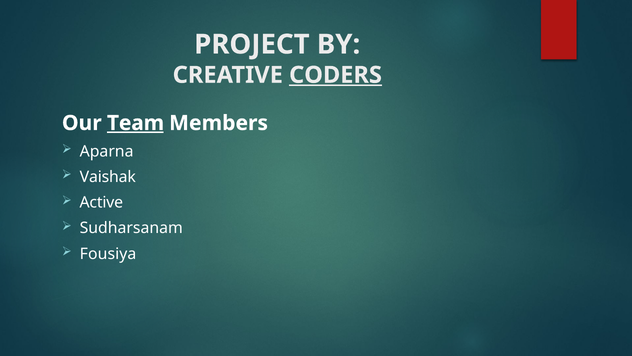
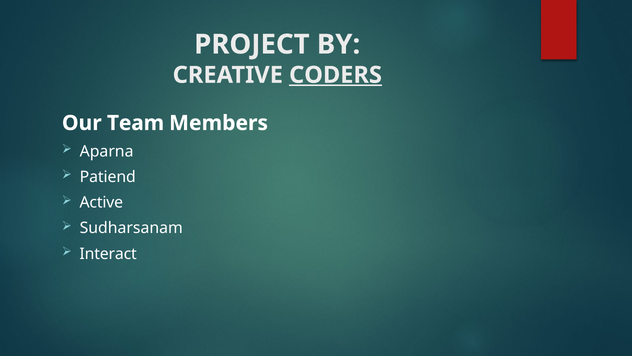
Team underline: present -> none (136, 123)
Vaishak: Vaishak -> Patiend (108, 177)
Fousiya: Fousiya -> Interact (108, 253)
